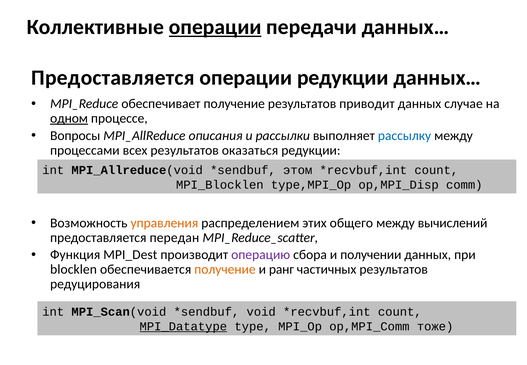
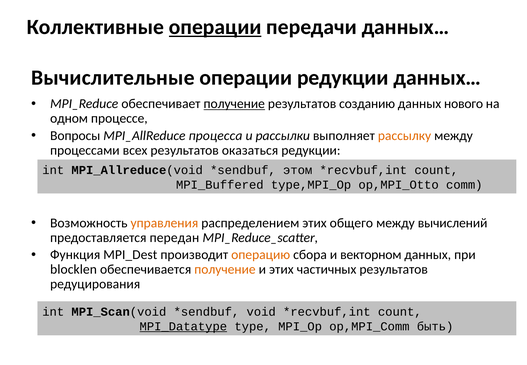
Предоставляется: Предоставляется -> Вычислительные (113, 78)
получение underline: none -> present (234, 104)
приводит: приводит -> созданию (367, 104)
случае: случае -> нового (464, 104)
одном underline: present -> none (69, 118)
описания: описания -> процесса (216, 136)
рассылку colour: blue -> orange (405, 136)
MPI_Blocklen: MPI_Blocklen -> MPI_Buffered (220, 185)
op,MPI_Disp: op,MPI_Disp -> op,MPI_Otto (399, 185)
операцию colour: purple -> orange (261, 255)
получении: получении -> векторном (371, 255)
и ранг: ранг -> этих (281, 269)
тоже: тоже -> быть (435, 326)
